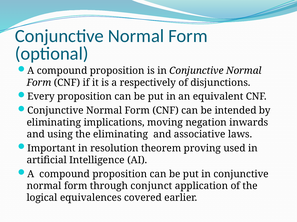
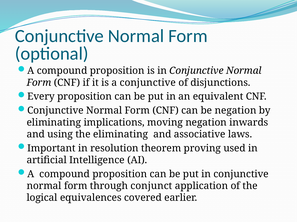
a respectively: respectively -> conjunctive (148, 83)
be intended: intended -> negation (236, 111)
